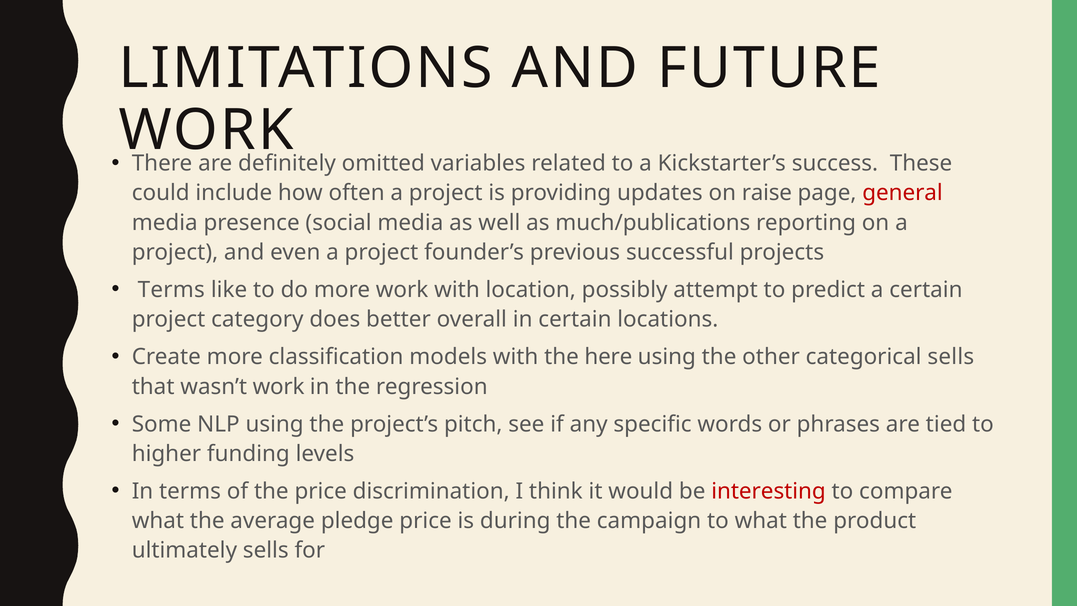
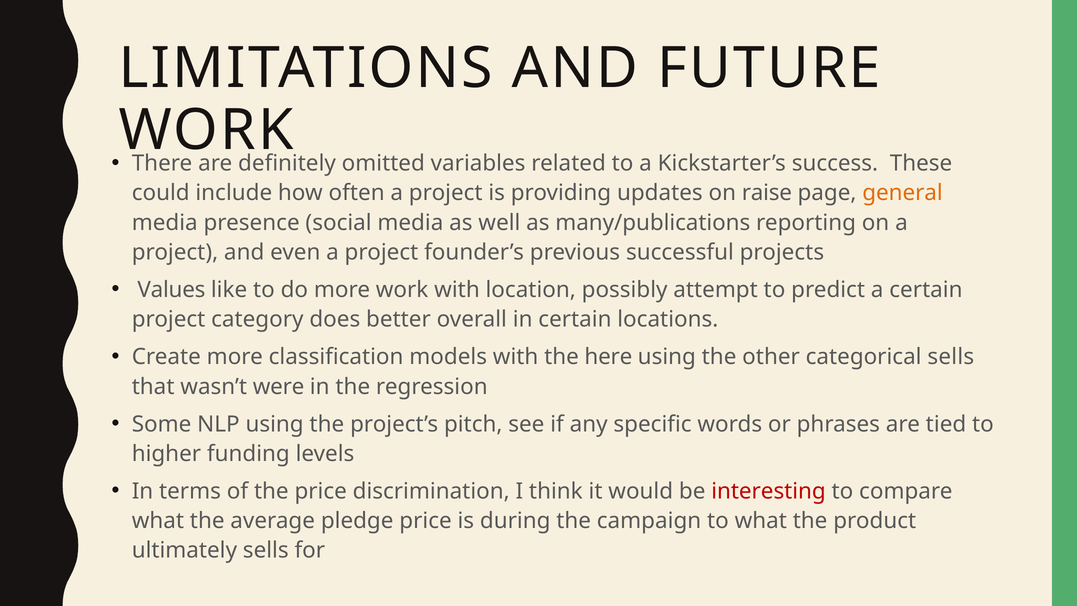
general colour: red -> orange (902, 193)
much/publications: much/publications -> many/publications (653, 223)
Terms: Terms -> Values (171, 290)
wasn’t work: work -> were (279, 387)
